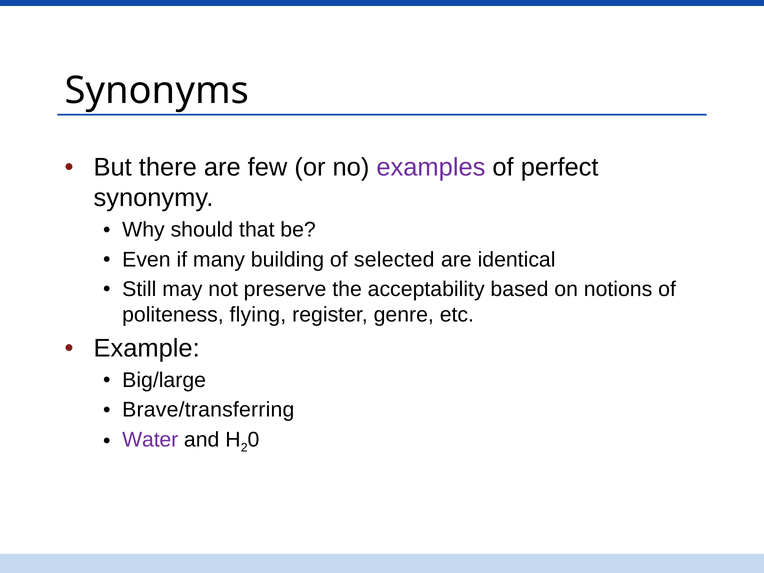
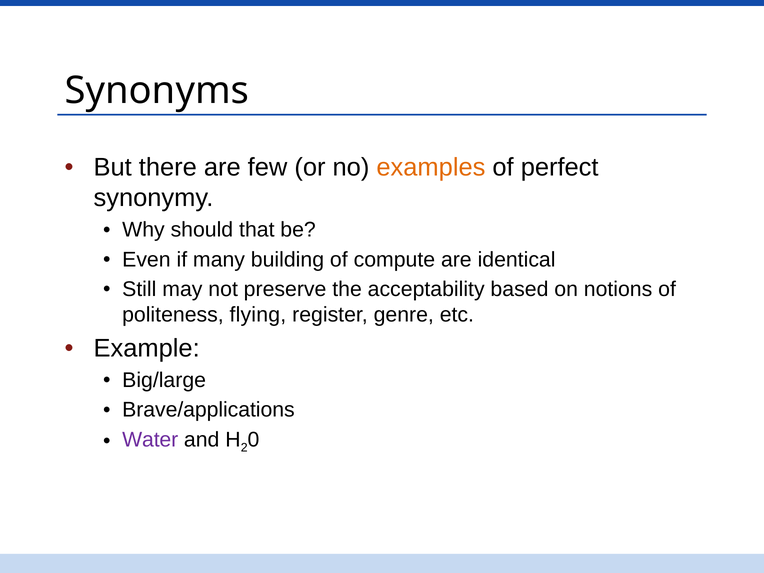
examples colour: purple -> orange (431, 167)
selected: selected -> compute (394, 260)
Brave/transferring: Brave/transferring -> Brave/applications (208, 410)
